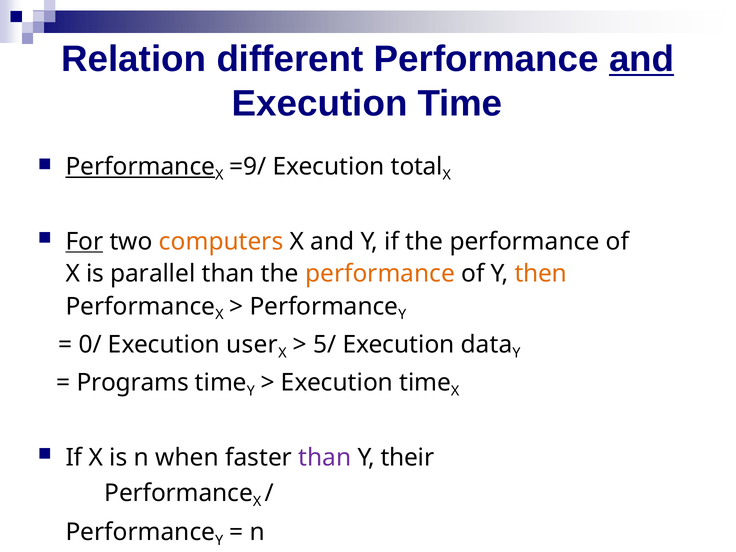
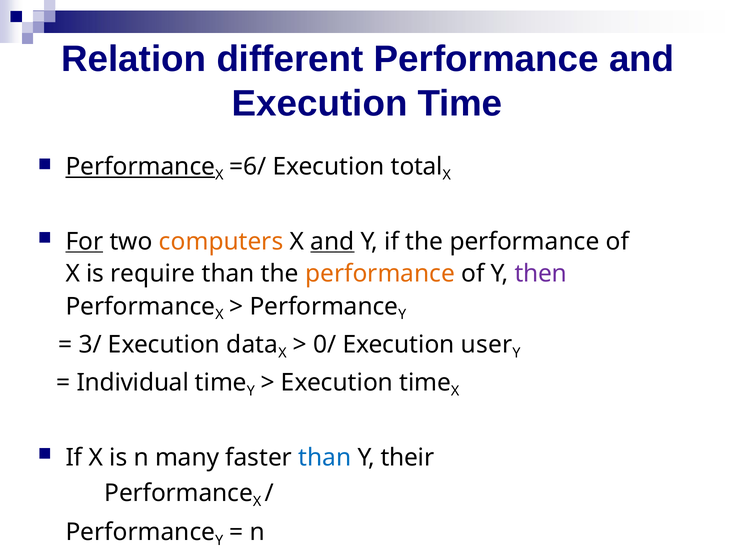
and underline: present -> none (642, 59)
=9/: =9/ -> =6/ (248, 167)
and underline: none -> present (332, 241)
parallel: parallel -> require (153, 274)
then colour: orange -> purple (541, 274)
0/: 0/ -> 3/ (90, 345)
user: user -> data (252, 345)
5/: 5/ -> 0/ (325, 345)
data: data -> user (487, 345)
Programs: Programs -> Individual (133, 383)
when: when -> many (187, 457)
than colour: purple -> blue (325, 457)
